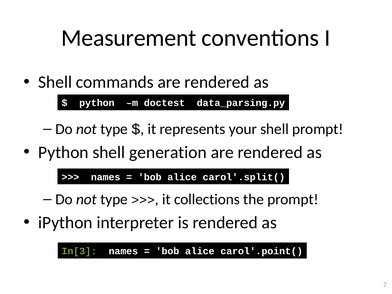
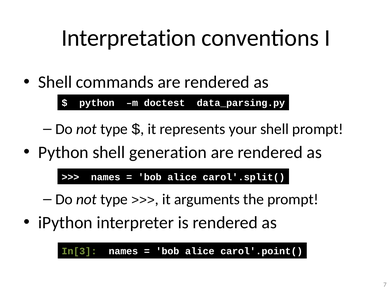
Measurement: Measurement -> Interpretation (129, 38)
collections: collections -> arguments (207, 199)
